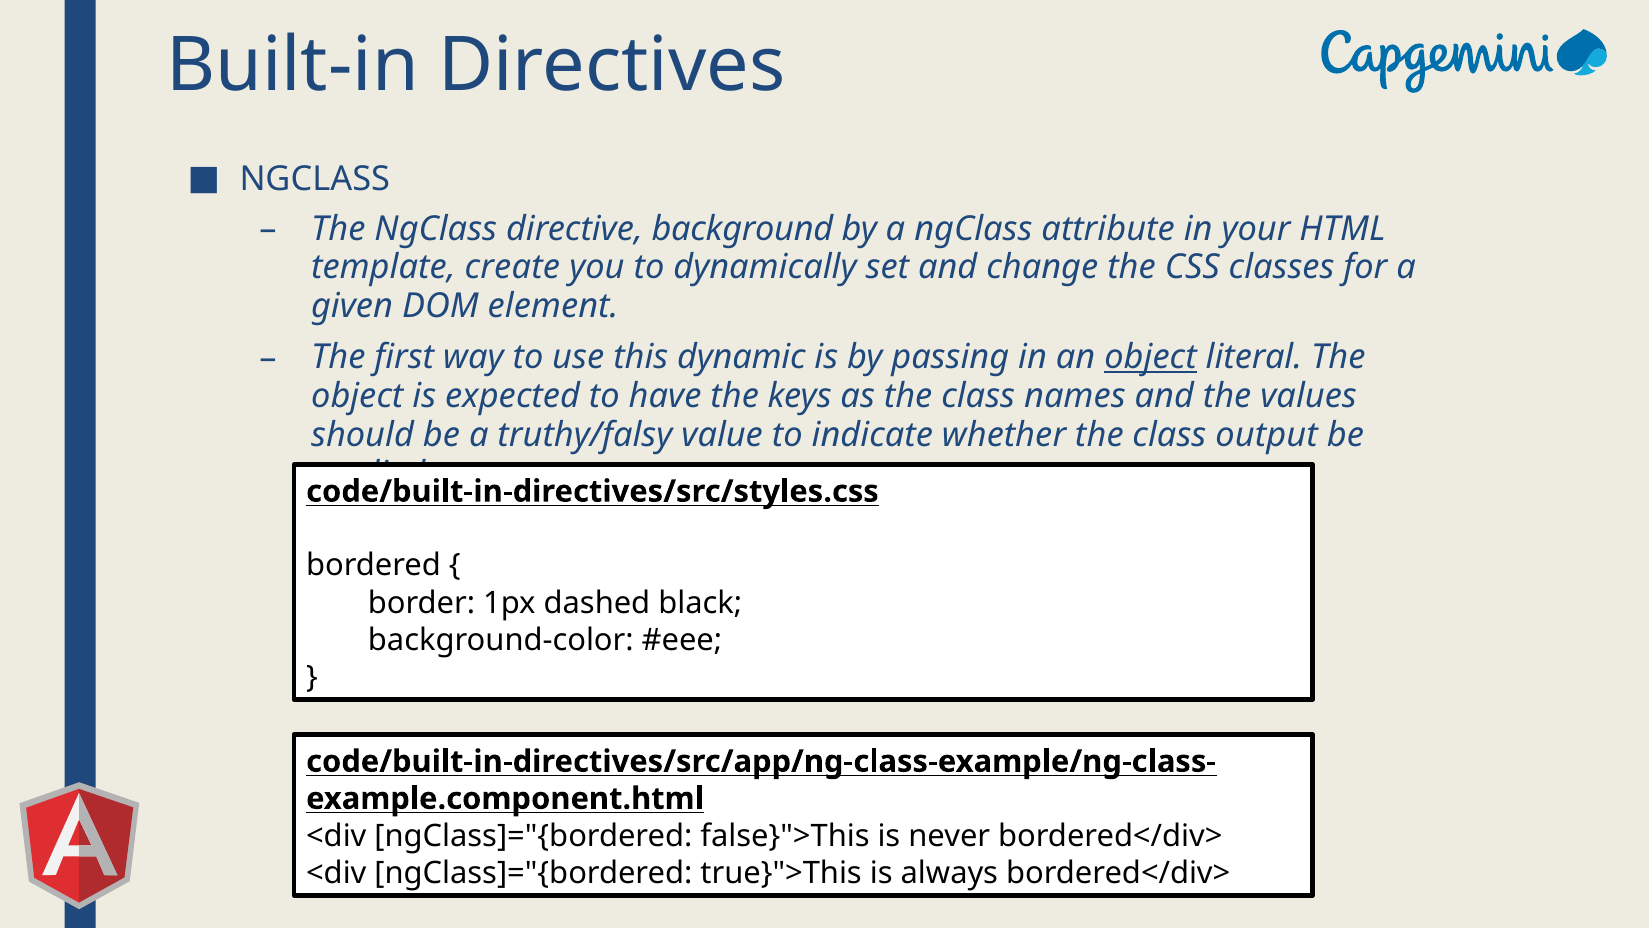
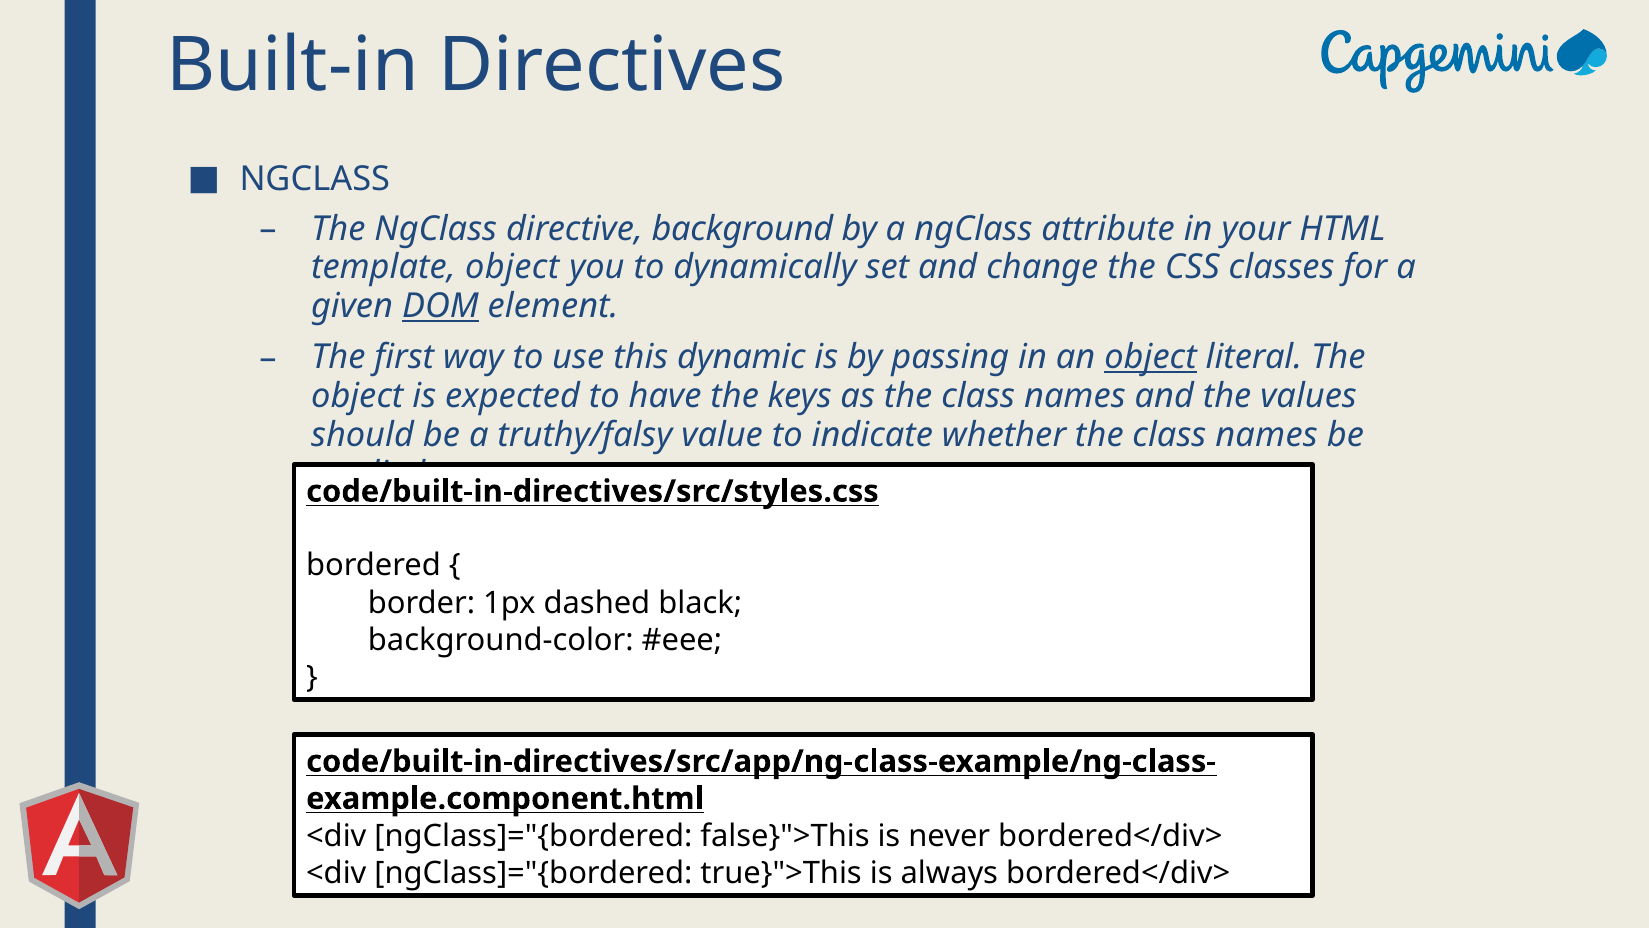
template create: create -> object (512, 267)
DOM underline: none -> present (440, 306)
whether the class output: output -> names (1267, 435)
